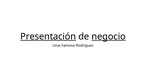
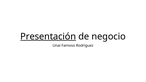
negocio underline: present -> none (109, 36)
